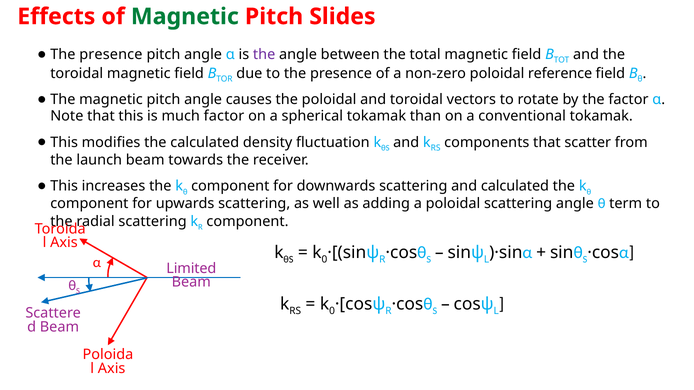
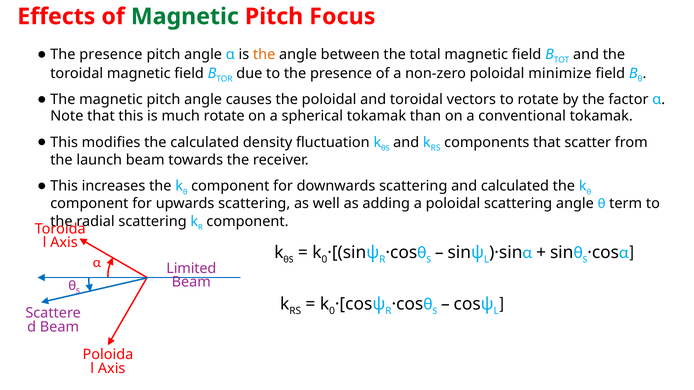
Slides: Slides -> Focus (342, 17)
the colour: purple -> orange (264, 55)
reference: reference -> minimize (560, 73)
much factor: factor -> rotate (224, 116)
